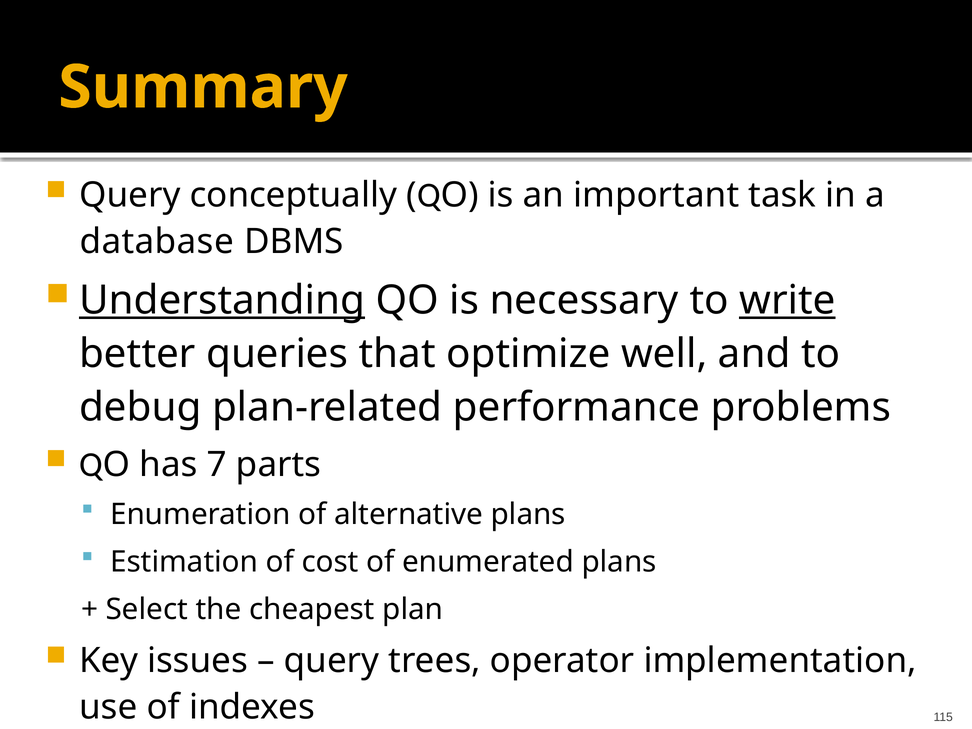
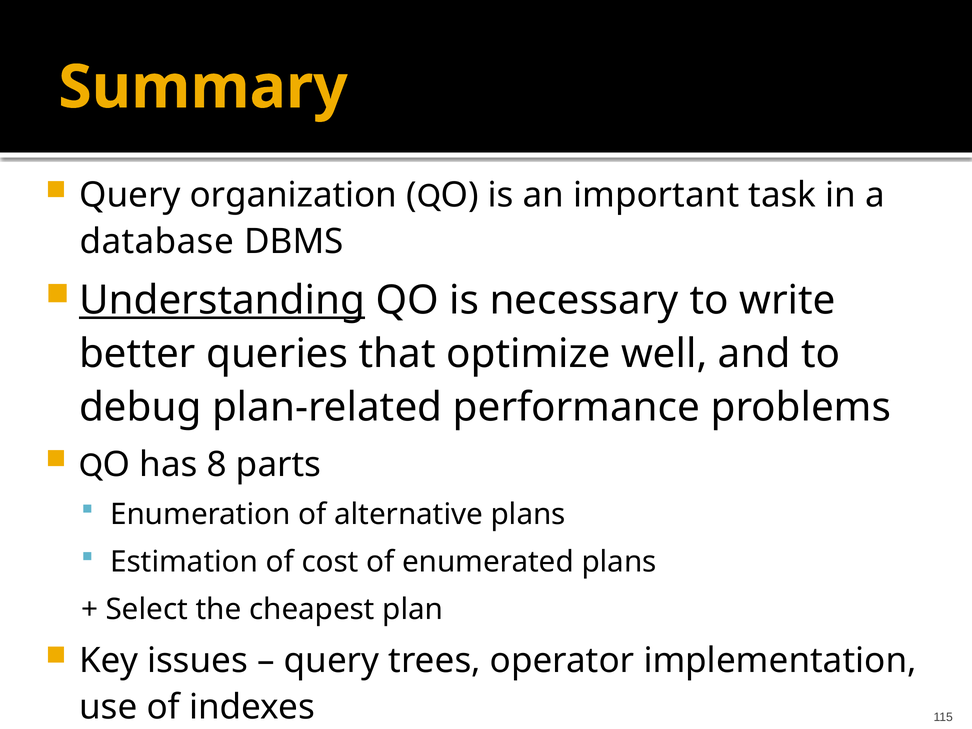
conceptually: conceptually -> organization (293, 195)
write underline: present -> none (787, 300)
7: 7 -> 8 (217, 464)
